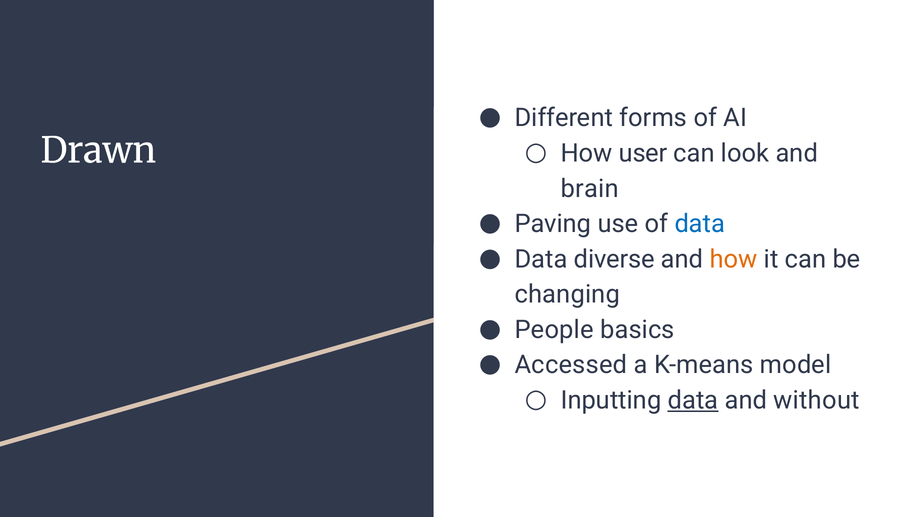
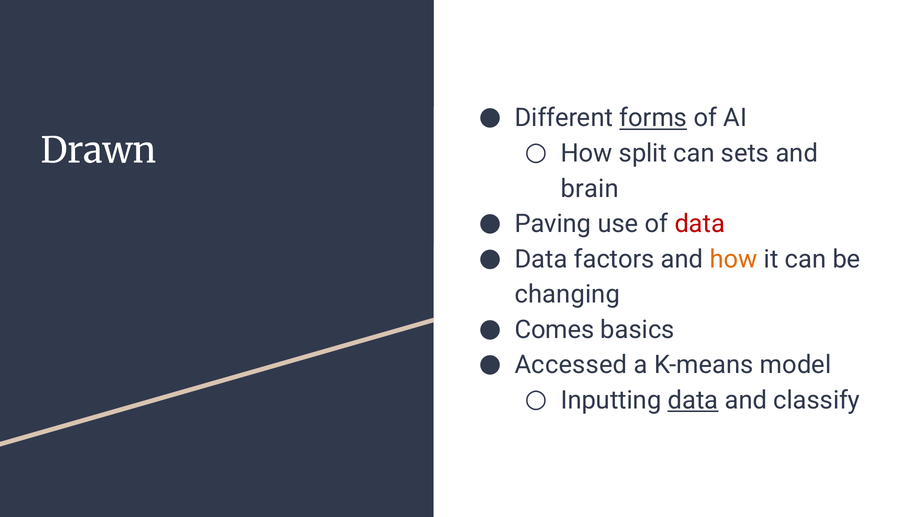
forms underline: none -> present (653, 118)
user: user -> split (643, 153)
look: look -> sets (745, 153)
data colour: blue -> red (700, 224)
diverse: diverse -> factors (614, 259)
People: People -> Comes (554, 330)
without: without -> classify (817, 400)
